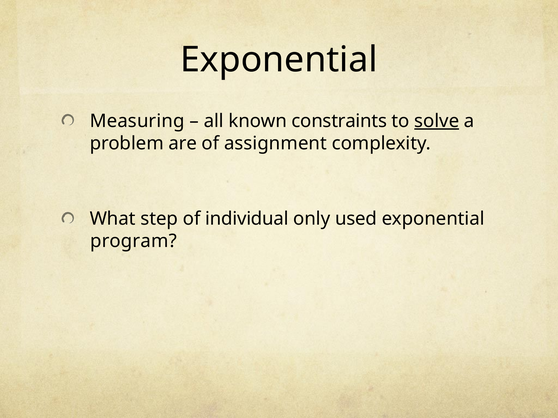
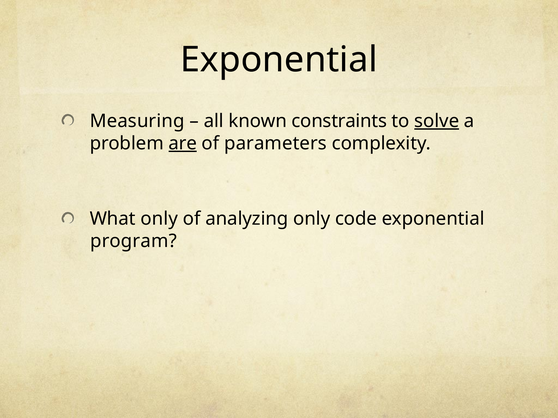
are underline: none -> present (183, 143)
assignment: assignment -> parameters (275, 143)
What step: step -> only (159, 219)
individual: individual -> analyzing (247, 219)
used: used -> code (356, 219)
